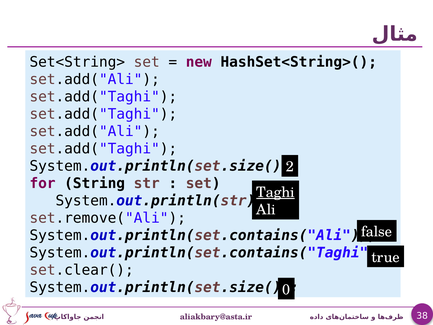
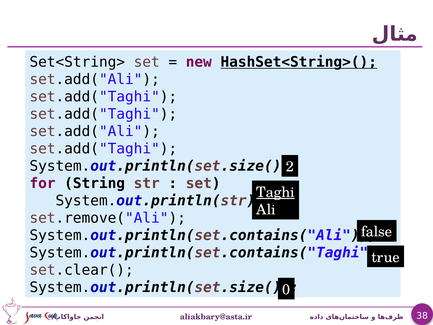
HashSet<String>( underline: none -> present (299, 62)
